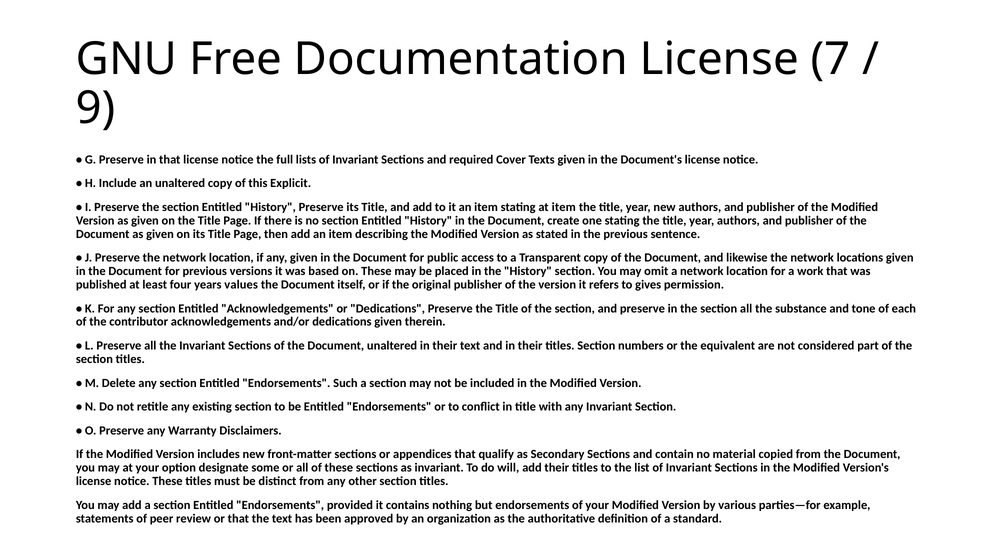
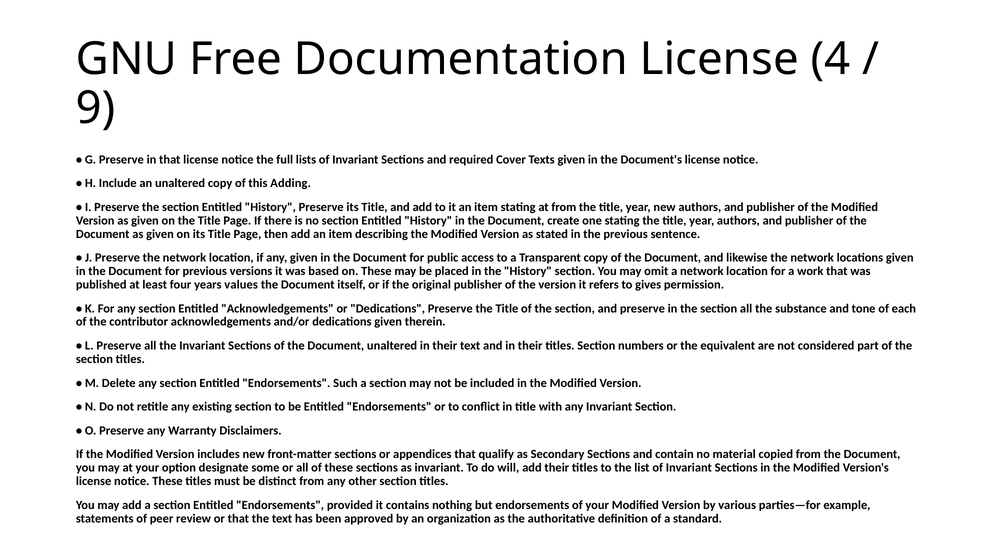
7: 7 -> 4 (831, 59)
Explicit: Explicit -> Adding (291, 183)
at item: item -> from (564, 207)
